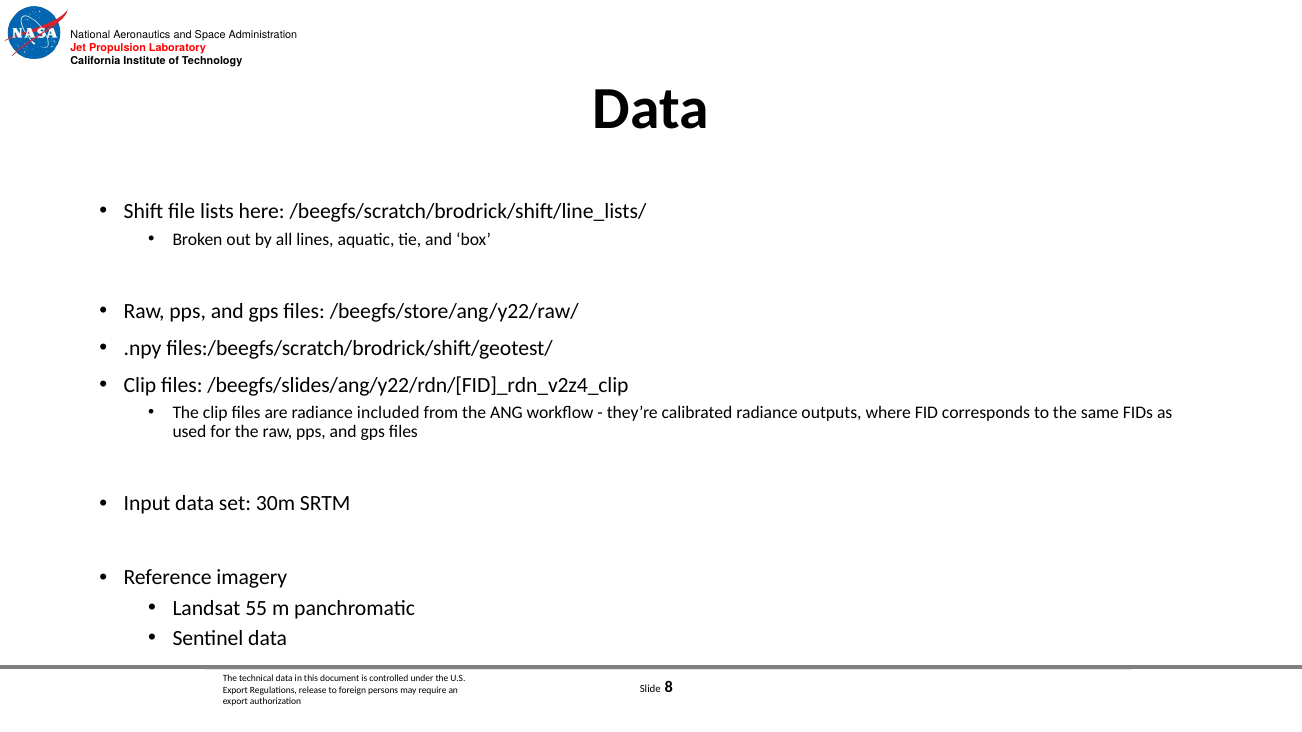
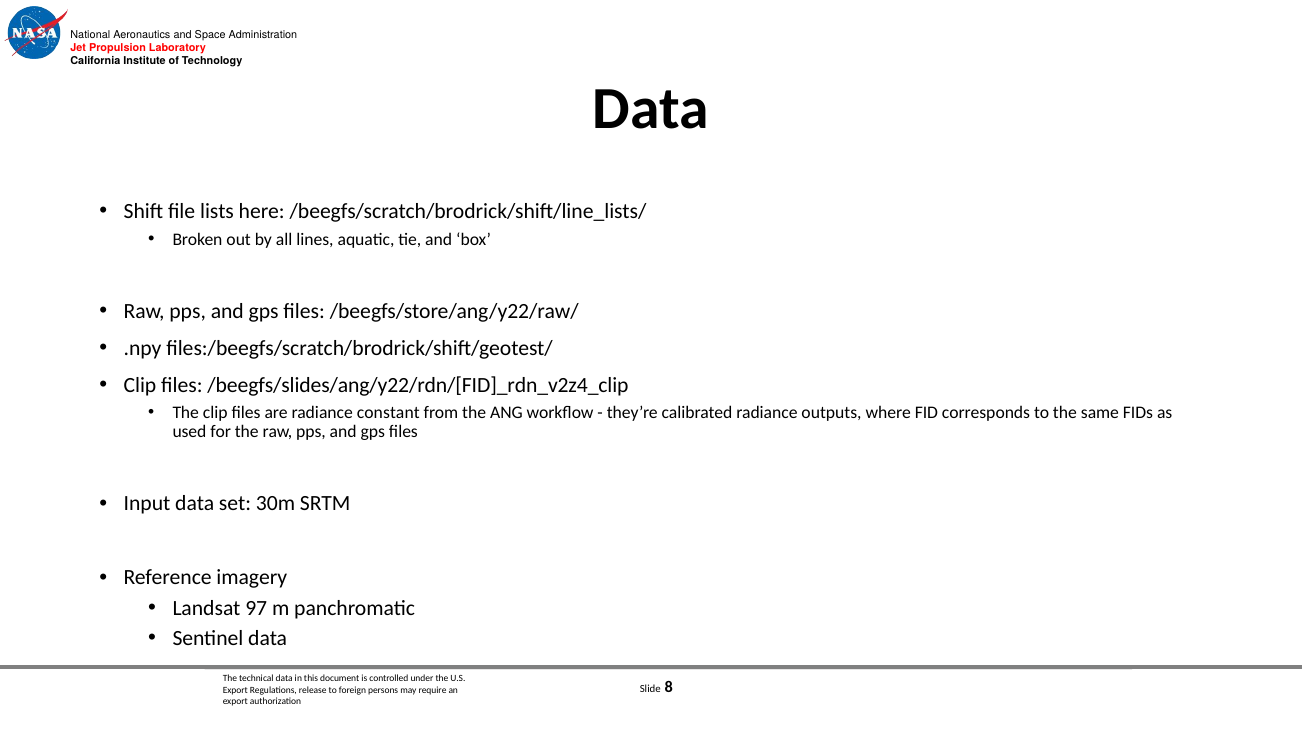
included: included -> constant (388, 413)
55: 55 -> 97 (256, 608)
